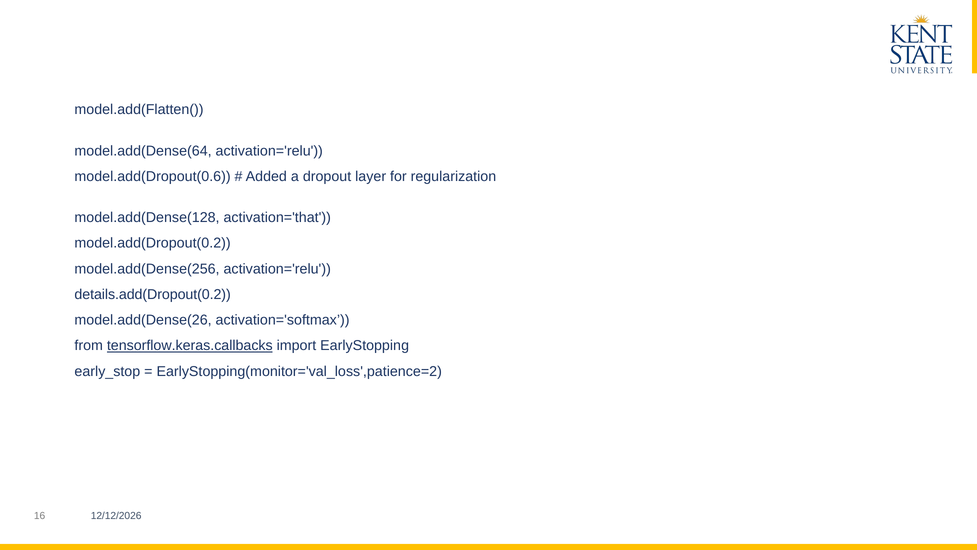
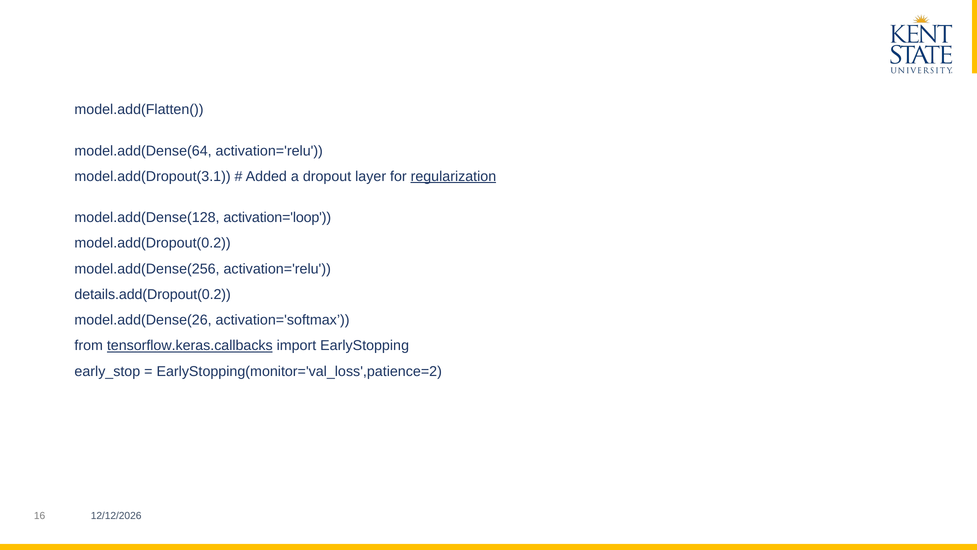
model.add(Dropout(0.6: model.add(Dropout(0.6 -> model.add(Dropout(3.1 (153, 176)
regularization underline: none -> present (453, 176)
activation='that: activation='that -> activation='loop (277, 217)
